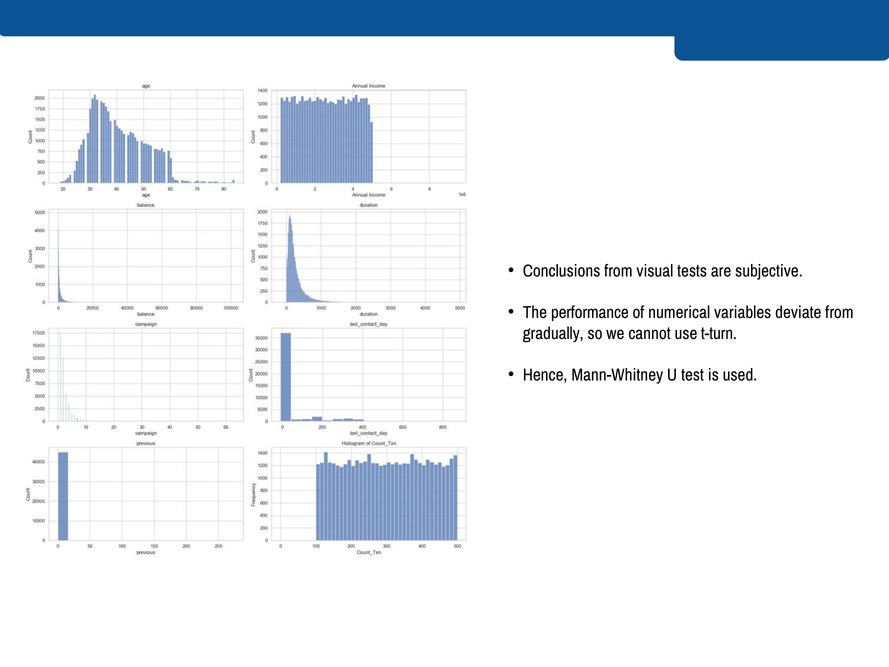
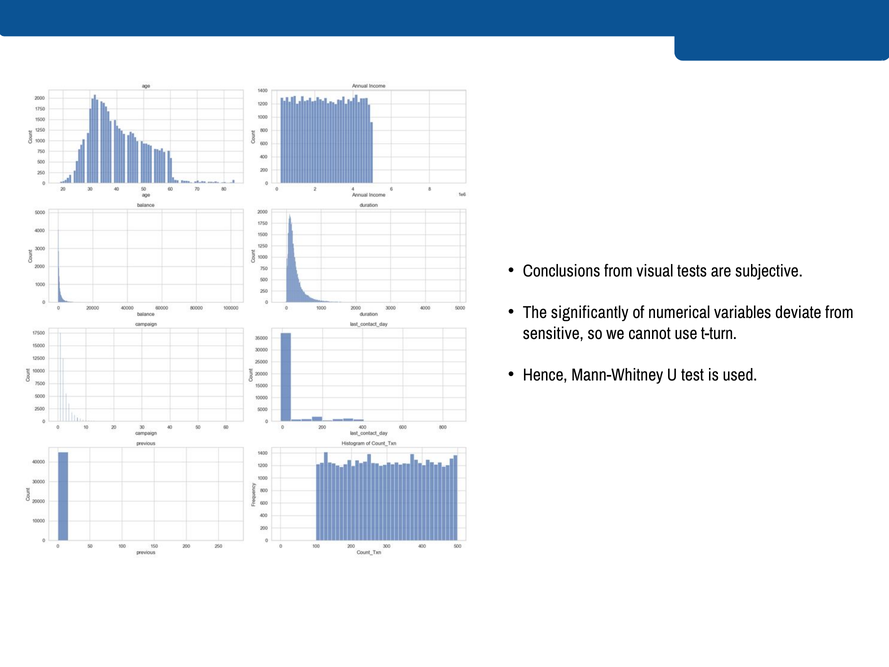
performance: performance -> significantly (590, 313)
gradually: gradually -> sensitive (553, 333)
